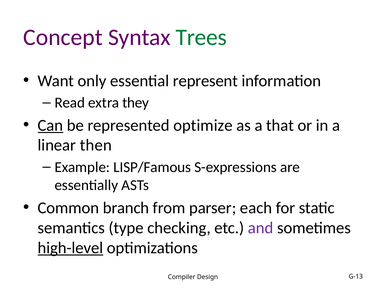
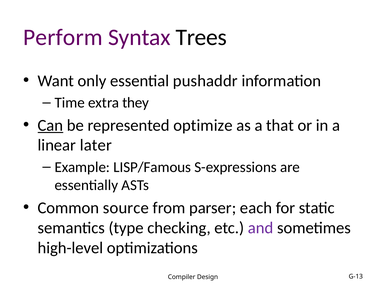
Concept: Concept -> Perform (63, 37)
Trees colour: green -> black (201, 37)
represent: represent -> pushaddr (205, 81)
Read: Read -> Time (70, 103)
then: then -> later (96, 145)
branch: branch -> source (126, 207)
high-level underline: present -> none (70, 247)
